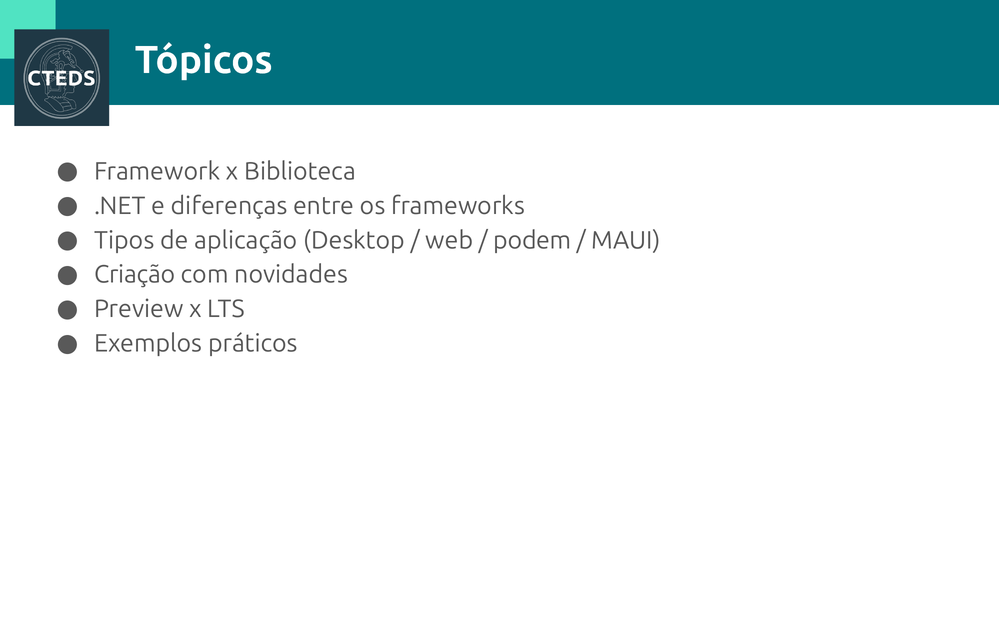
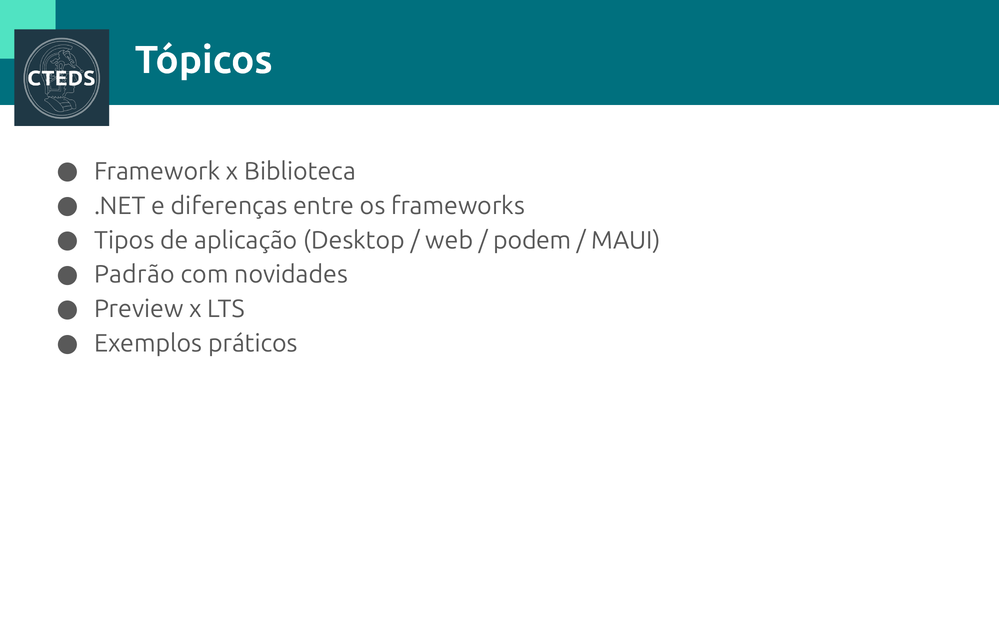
Criação: Criação -> Padrão (134, 274)
